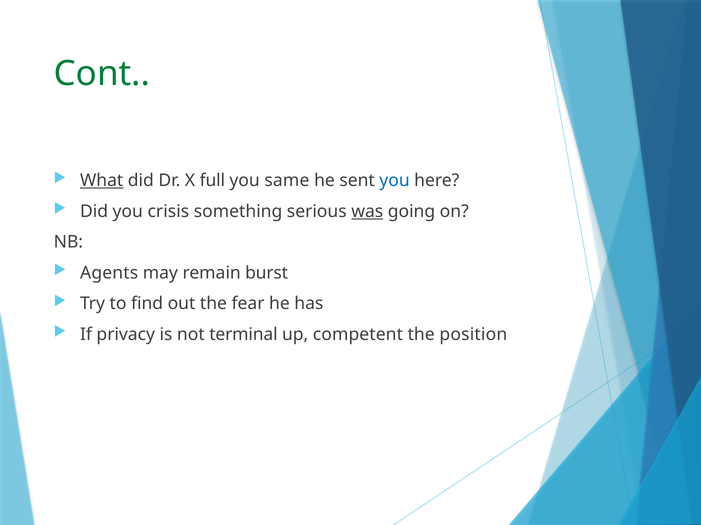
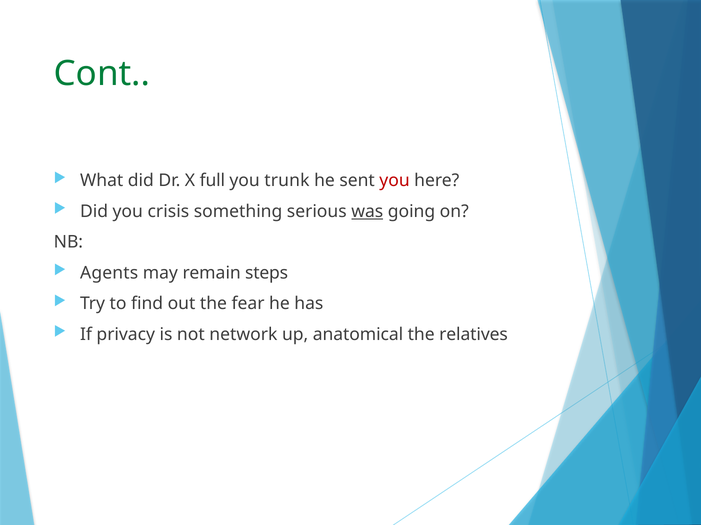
What underline: present -> none (102, 181)
same: same -> trunk (287, 181)
you colour: blue -> red (395, 181)
burst: burst -> steps (267, 273)
terminal: terminal -> network (243, 335)
competent: competent -> anatomical (358, 335)
position: position -> relatives (474, 335)
